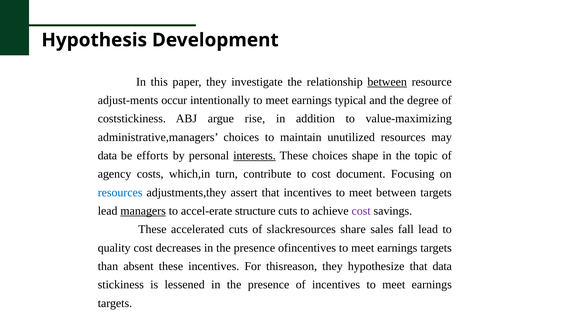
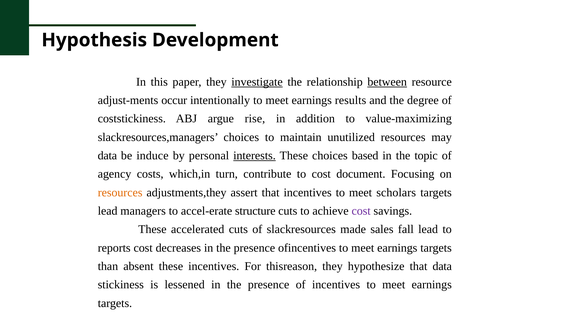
investigate underline: none -> present (257, 82)
typical: typical -> results (351, 100)
administrative,managers: administrative,managers -> slackresources,managers (158, 137)
efforts: efforts -> induce (152, 156)
shape: shape -> based (365, 156)
resources colour: blue -> orange (120, 193)
meet between: between -> scholars (396, 193)
managers underline: present -> none (143, 211)
share: share -> made (353, 230)
quality: quality -> reports (114, 248)
